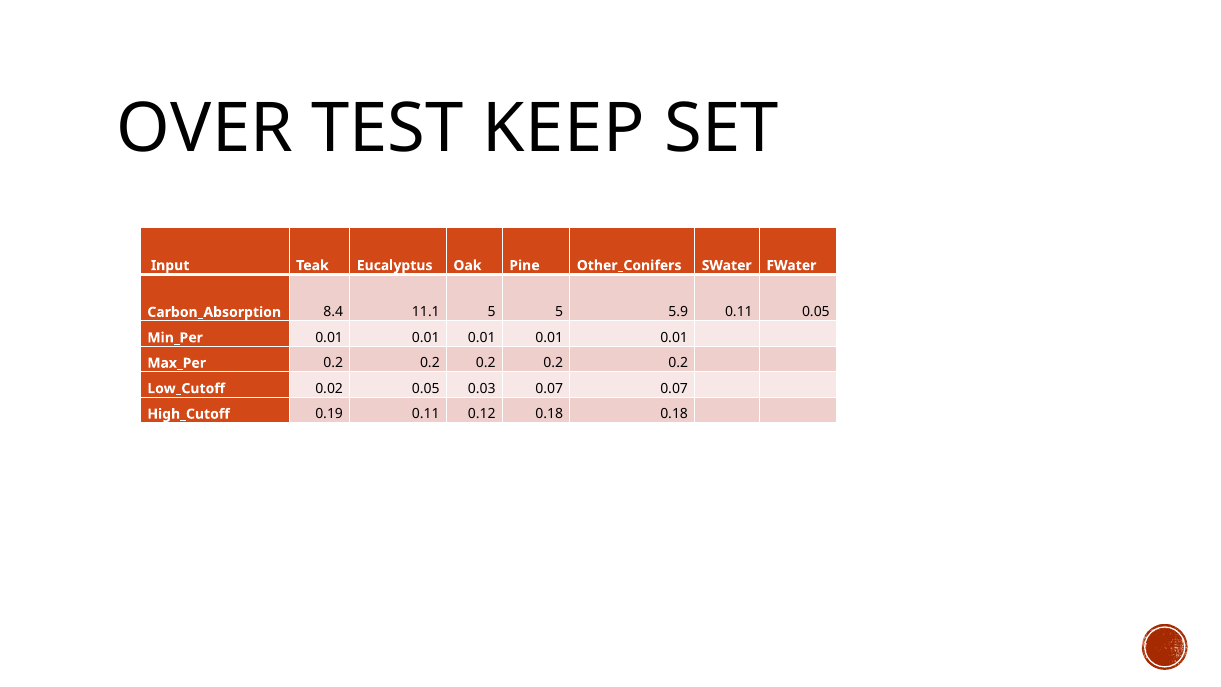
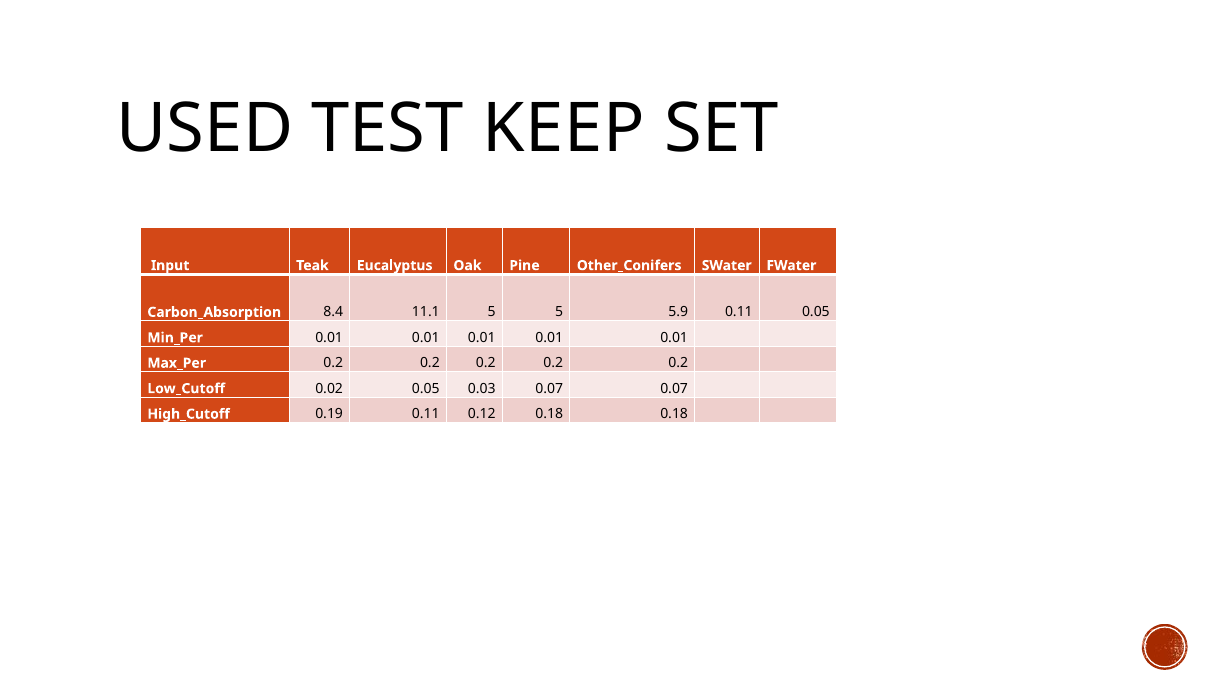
OVER: OVER -> USED (205, 129)
